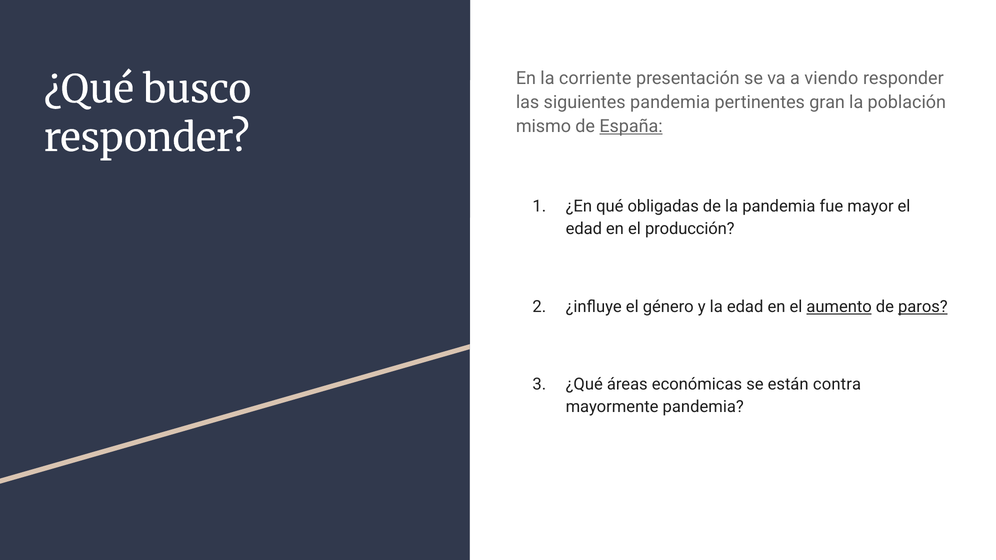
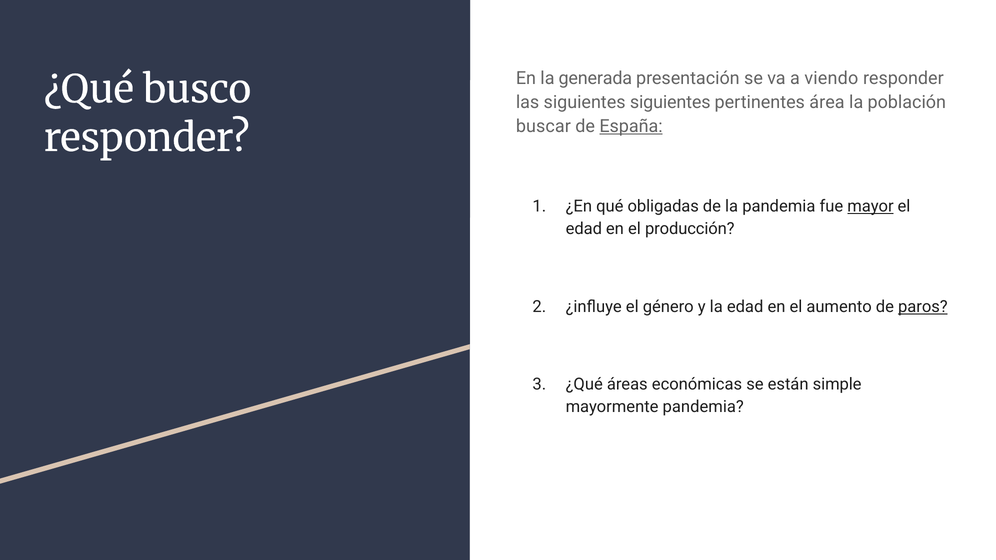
corriente: corriente -> generada (595, 78)
siguientes pandemia: pandemia -> siguientes (670, 102)
gran: gran -> área (827, 102)
mismo: mismo -> buscar (543, 126)
mayor underline: none -> present (870, 207)
aumento underline: present -> none (839, 307)
contra: contra -> simple (837, 385)
